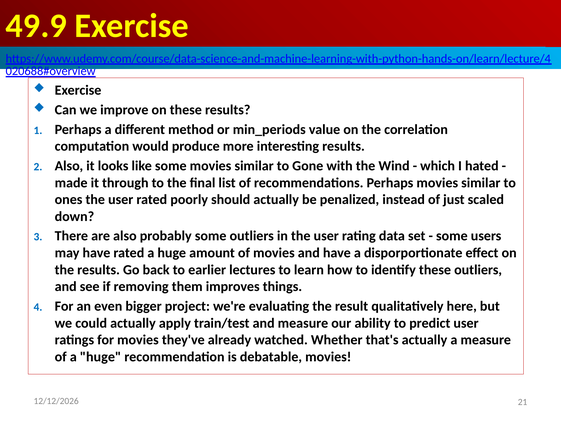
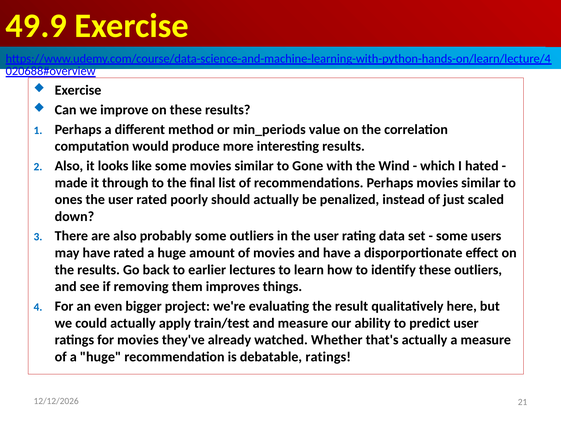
debatable movies: movies -> ratings (328, 357)
